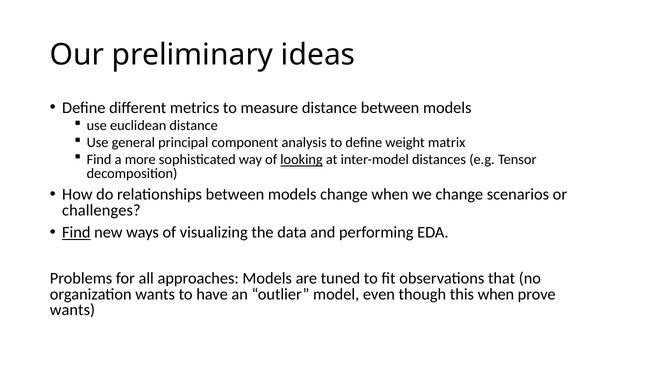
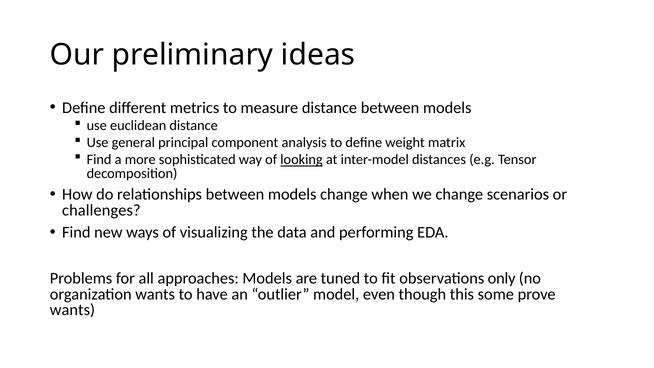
Find underline: present -> none (76, 232)
that: that -> only (502, 278)
this when: when -> some (496, 294)
